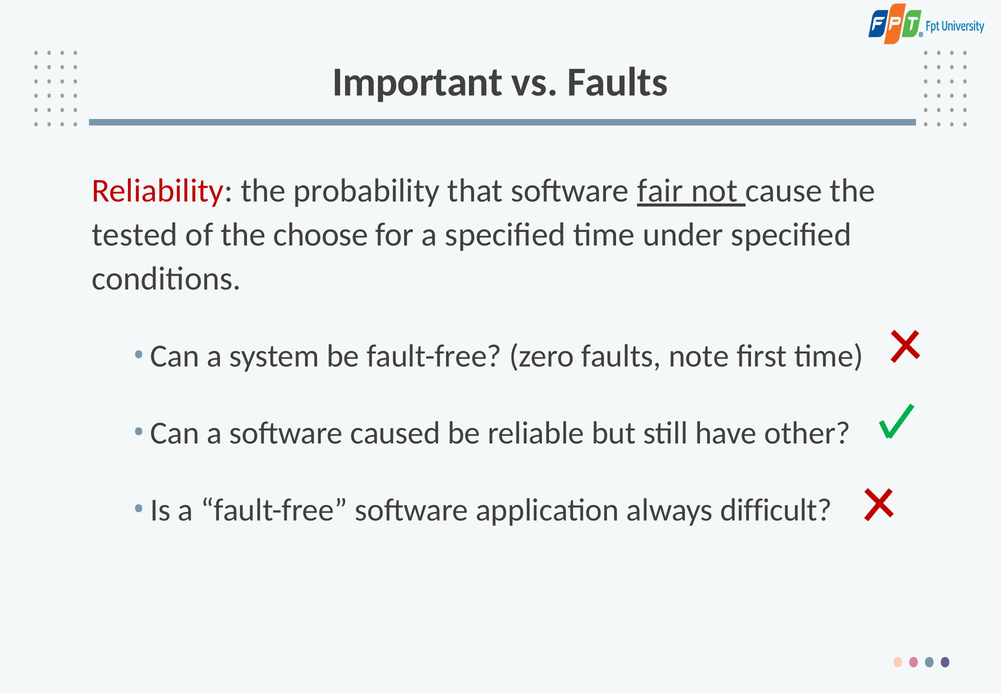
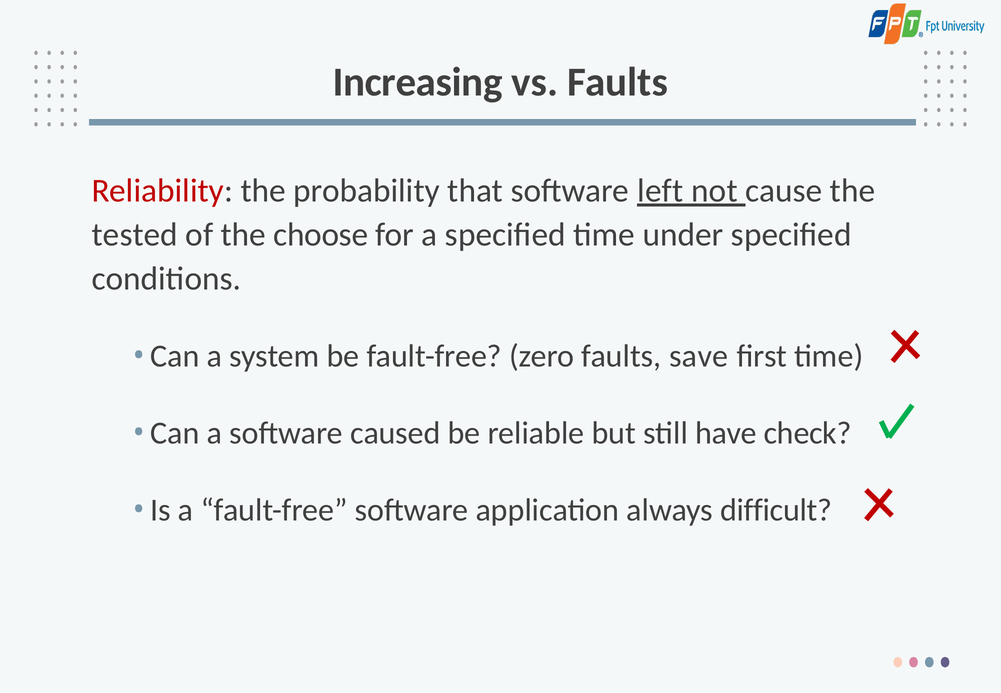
Important: Important -> Increasing (418, 82)
fair: fair -> left (660, 191)
note: note -> save (699, 356)
other: other -> check (808, 433)
